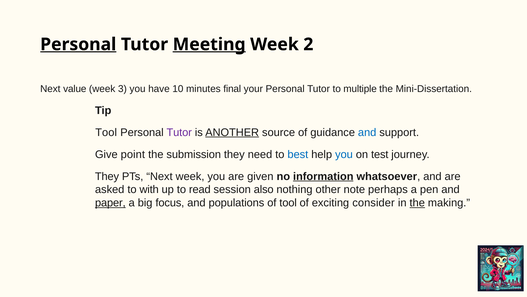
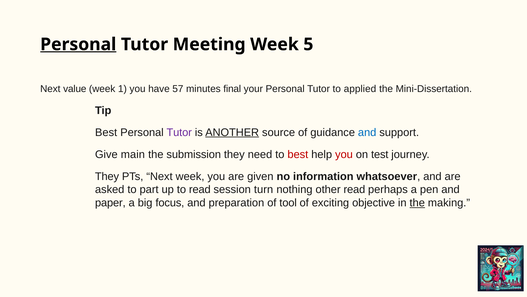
Meeting underline: present -> none (209, 44)
2: 2 -> 5 (308, 44)
3: 3 -> 1 (122, 89)
10: 10 -> 57 (178, 89)
multiple: multiple -> applied (360, 89)
Tool: Tool -> Best (106, 132)
point: point -> main (133, 154)
best colour: blue -> red (298, 154)
you colour: blue -> red (344, 154)
information underline: present -> none (323, 176)
with: with -> part (149, 189)
also: also -> turn (264, 189)
other note: note -> read (354, 189)
paper underline: present -> none (110, 202)
populations: populations -> preparation (236, 202)
consider: consider -> objective (374, 202)
